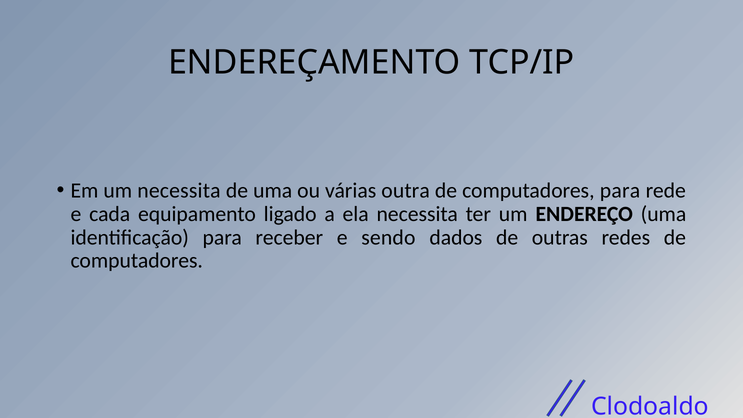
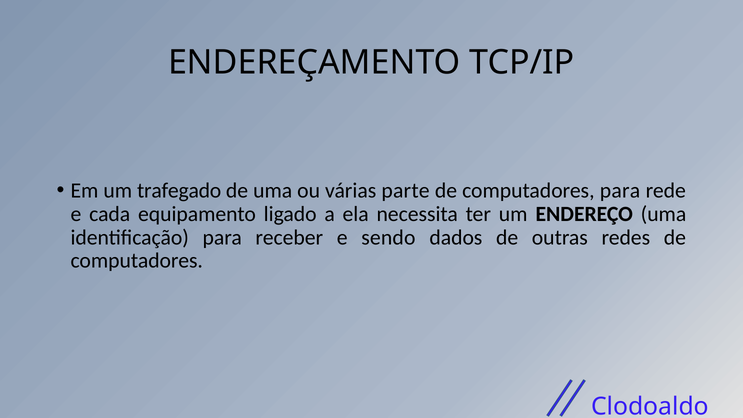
um necessita: necessita -> trafegado (179, 191)
outra: outra -> parte (406, 191)
